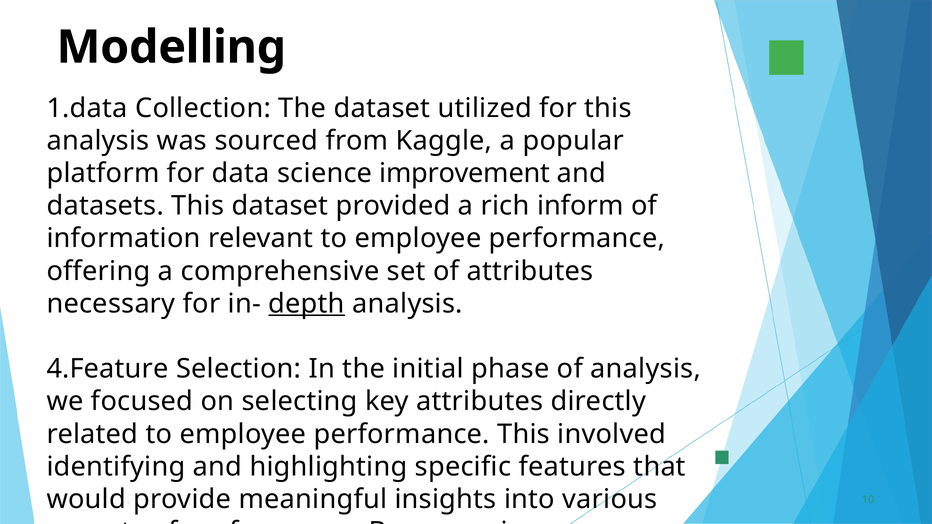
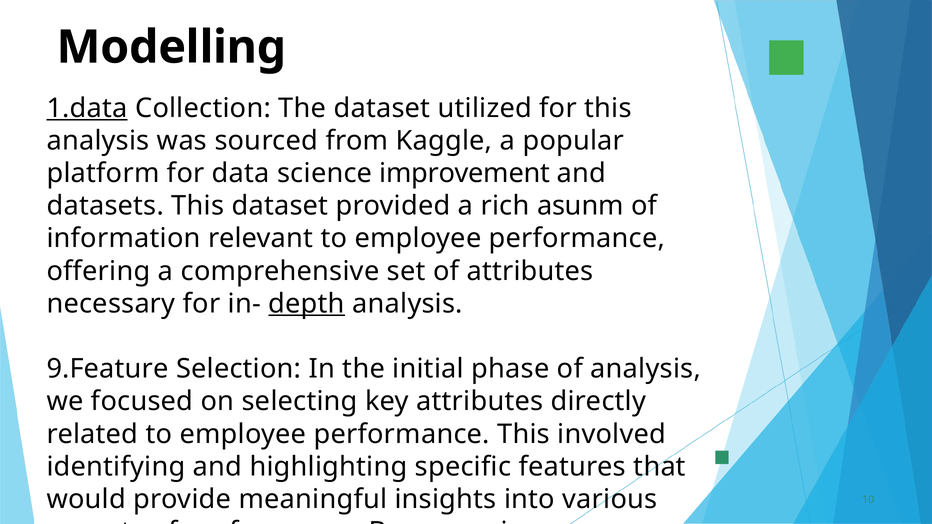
1.data underline: none -> present (87, 108)
inform: inform -> asunm (580, 206)
4.Feature: 4.Feature -> 9.Feature (108, 369)
